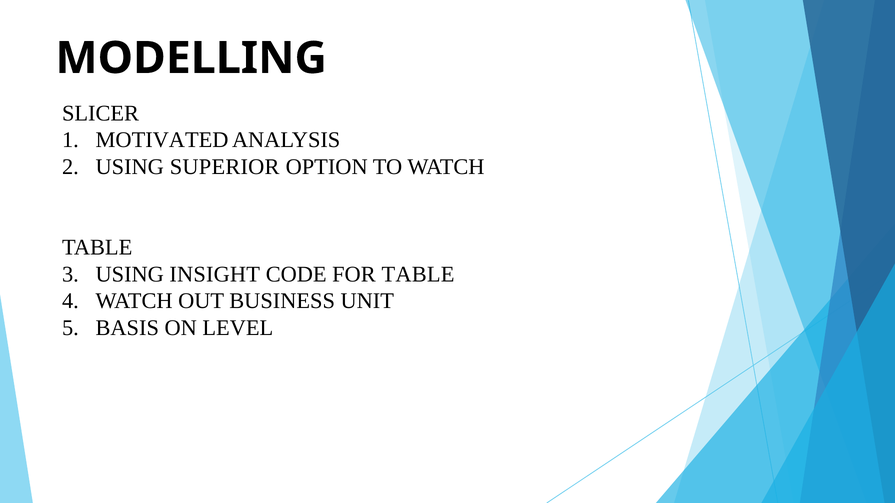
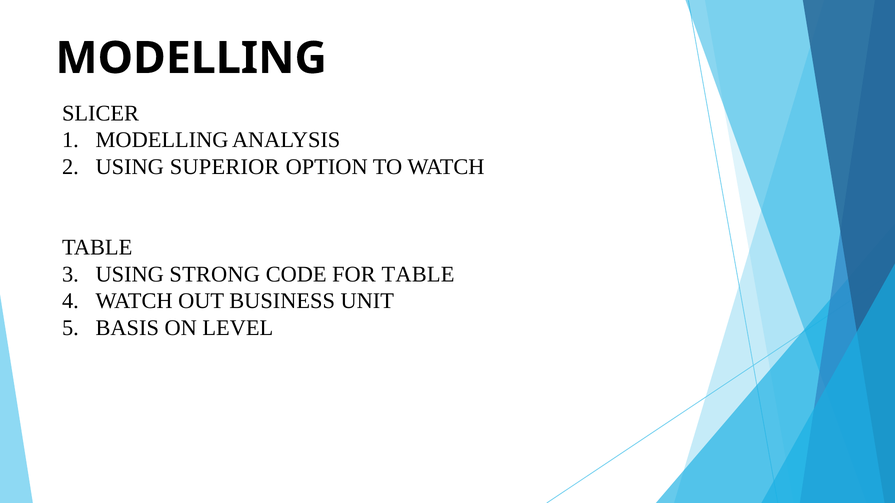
MOTIVATED: MOTIVATED -> MODELLING (162, 140)
INSIGHT: INSIGHT -> STRONG (215, 274)
